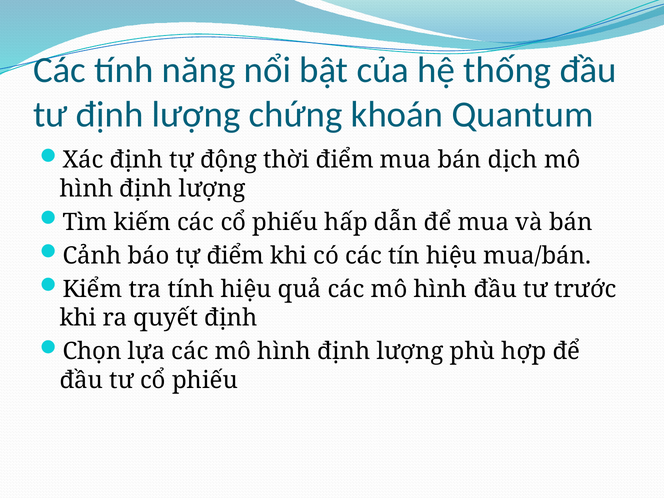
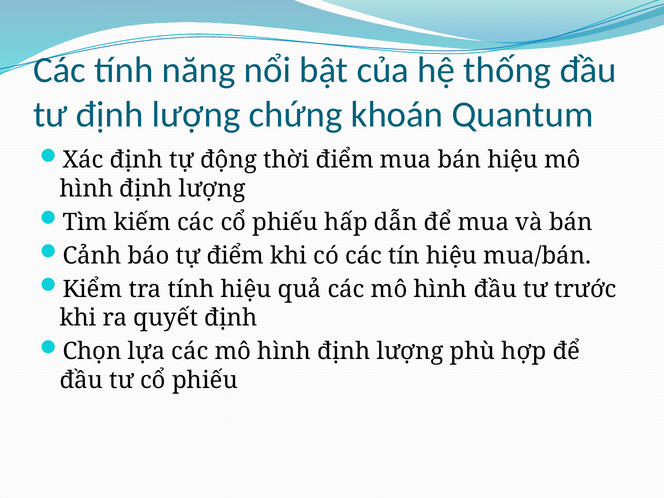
bán dịch: dịch -> hiệu (513, 160)
